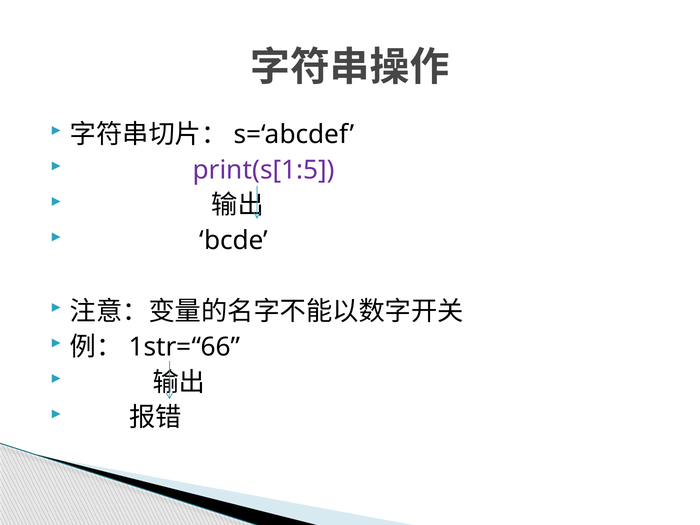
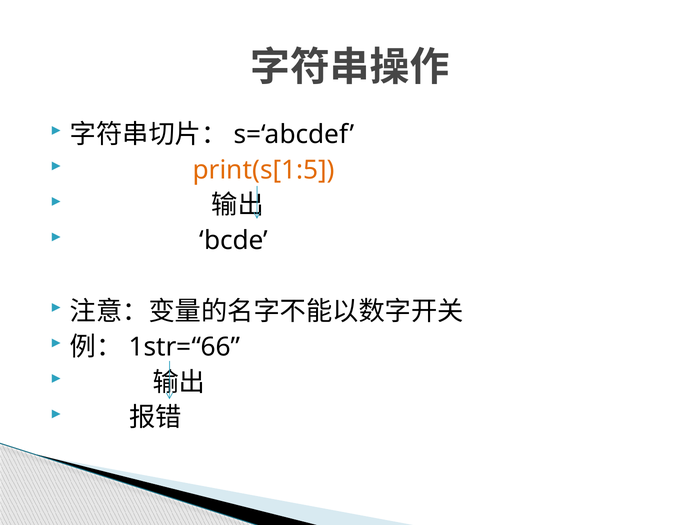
print(s[1:5 colour: purple -> orange (264, 170)
